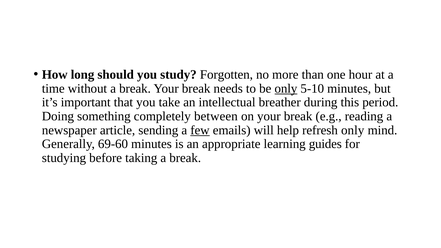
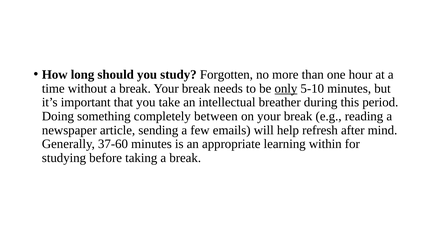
few underline: present -> none (200, 130)
refresh only: only -> after (353, 130)
69-60: 69-60 -> 37-60 (113, 144)
guides: guides -> within (325, 144)
